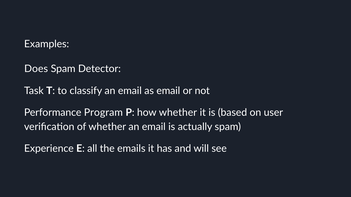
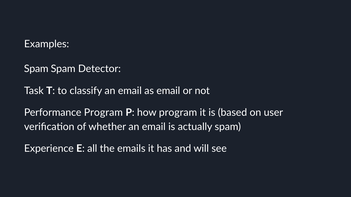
Does: Does -> Spam (36, 69)
how whether: whether -> program (178, 113)
